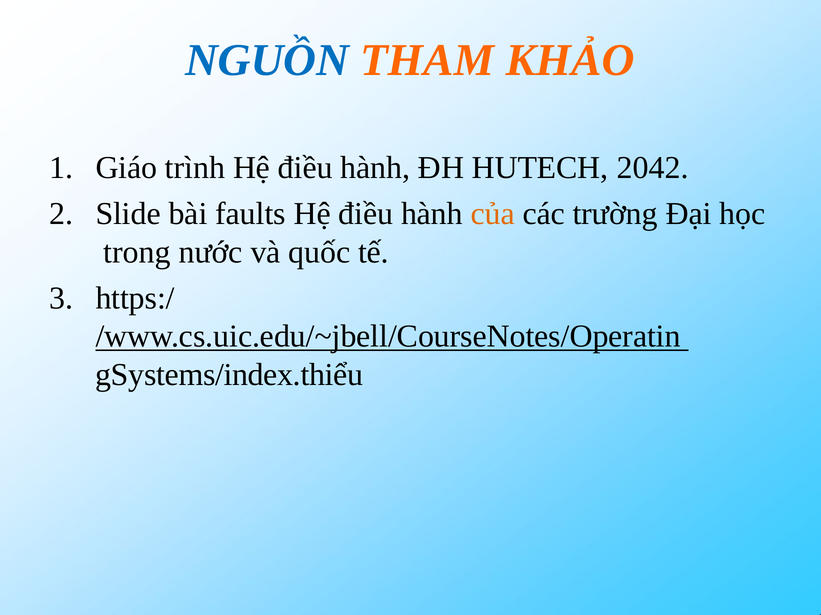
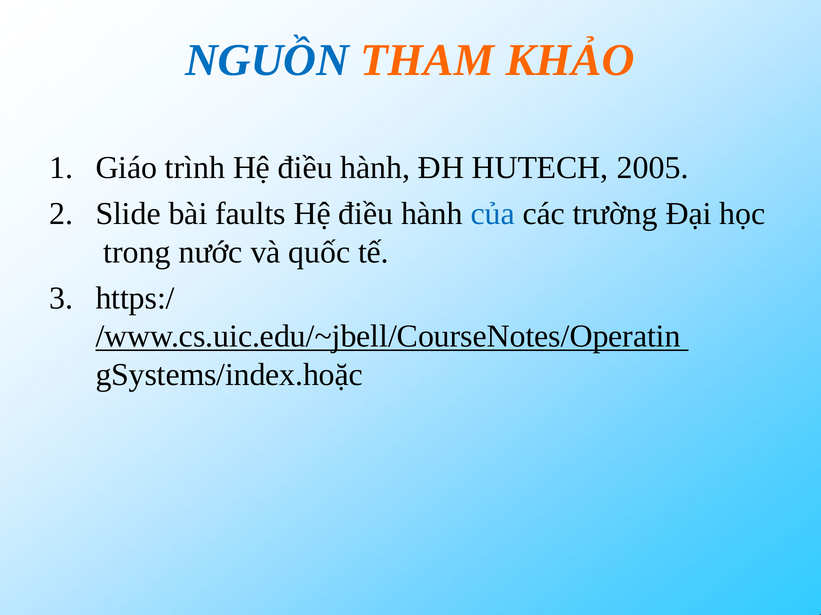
2042: 2042 -> 2005 (653, 168)
của colour: orange -> blue (493, 214)
gSystems/index.thiểu: gSystems/index.thiểu -> gSystems/index.hoặc (229, 375)
